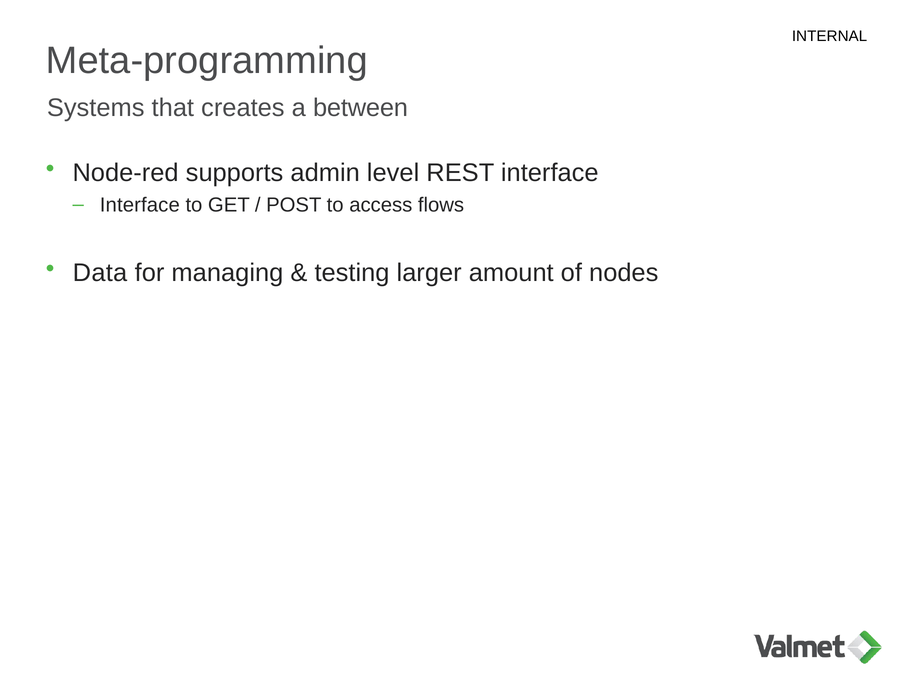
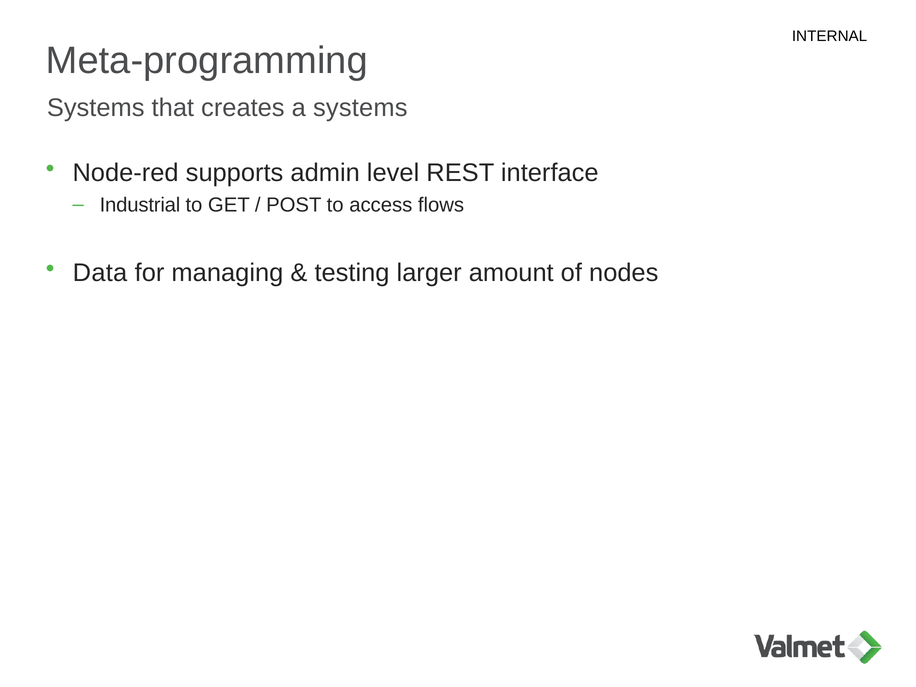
a between: between -> systems (360, 108)
Interface: Interface -> Industrial (140, 205)
